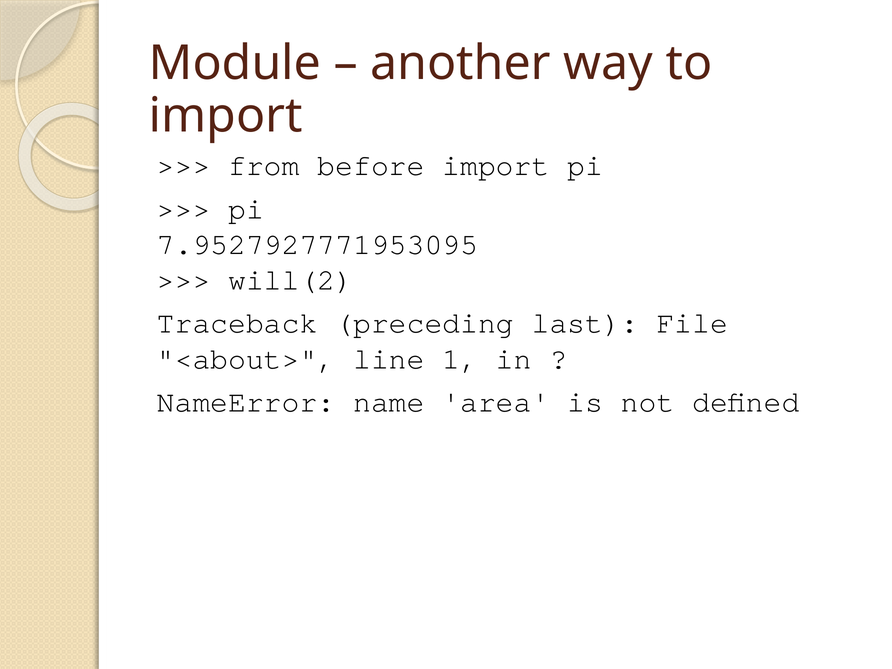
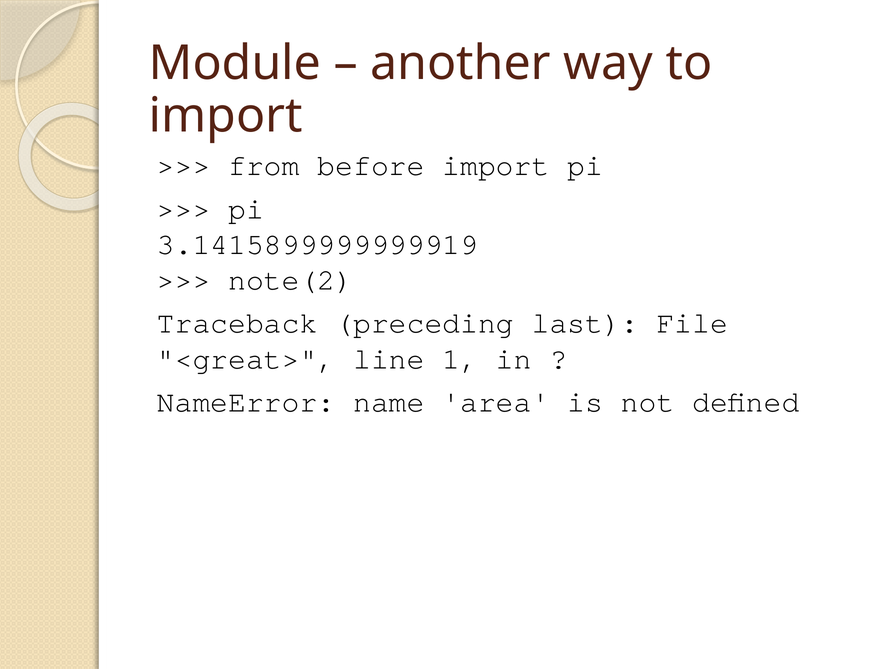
7.9527927771953095: 7.9527927771953095 -> 3.1415899999999919 (317, 244)
will(2: will(2 -> note(2 (291, 280)
<about>: <about> -> <great> (246, 359)
